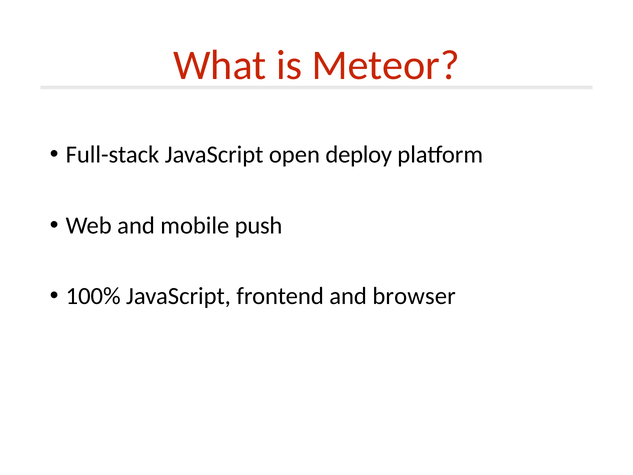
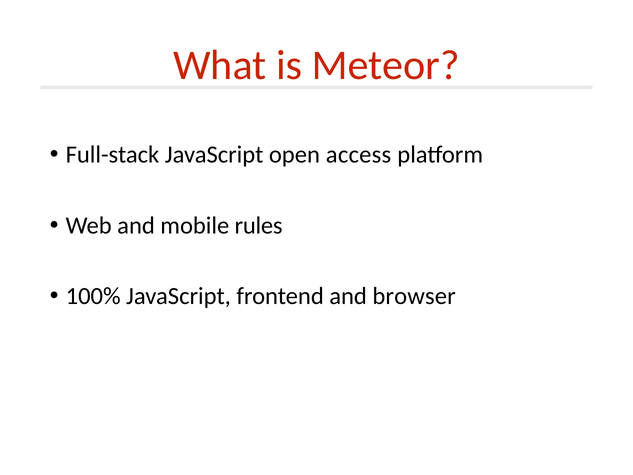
deploy: deploy -> access (359, 154)
push: push -> rules (259, 225)
